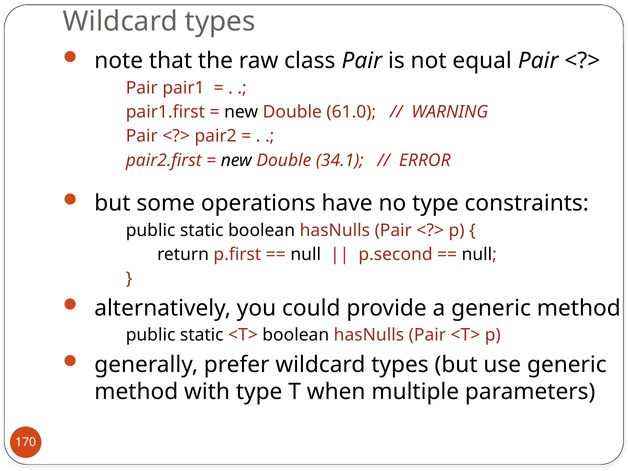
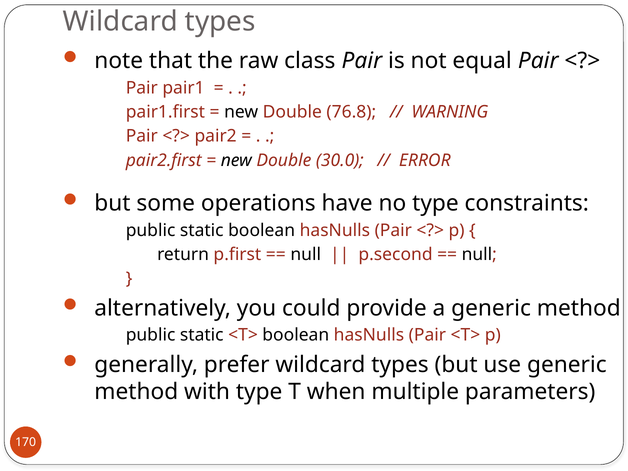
61.0: 61.0 -> 76.8 (351, 112)
34.1: 34.1 -> 30.0 (340, 160)
